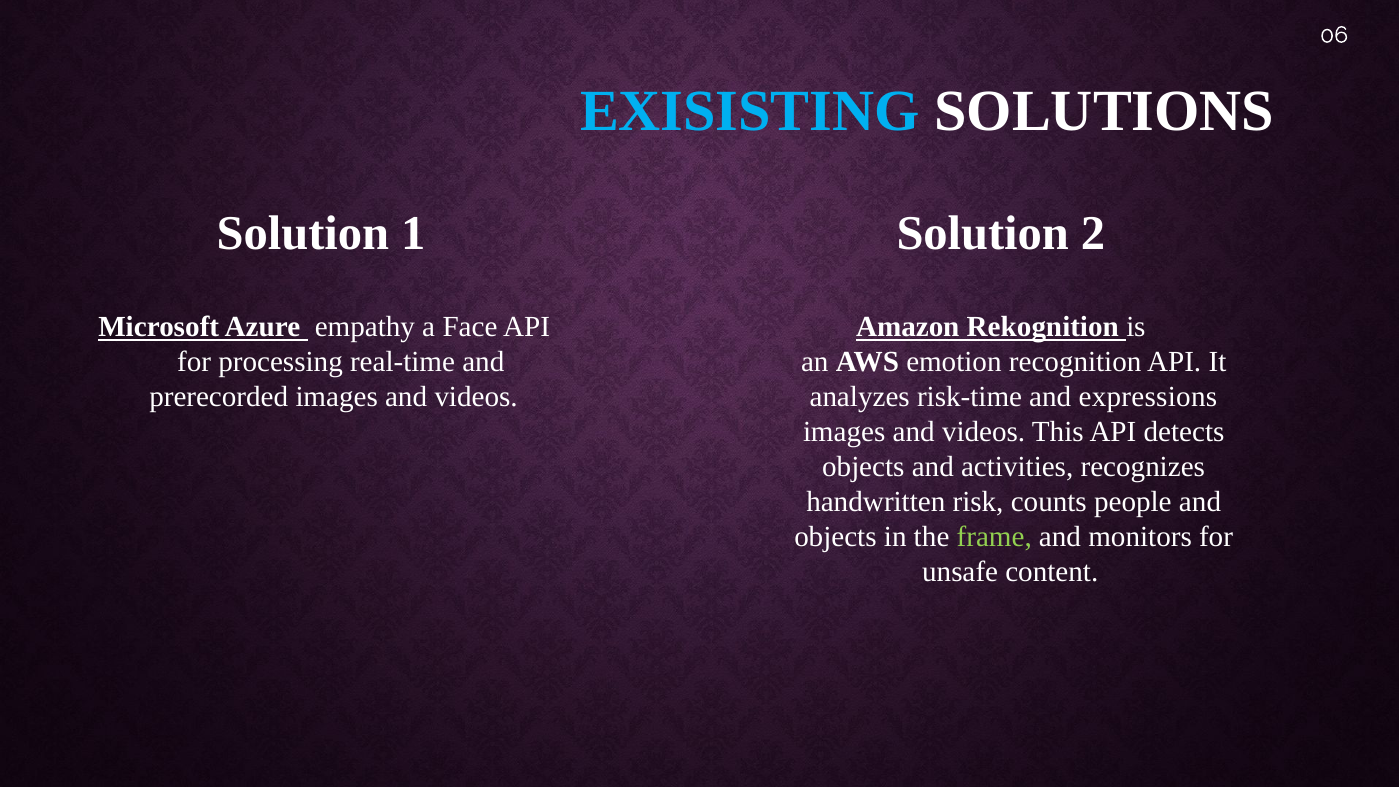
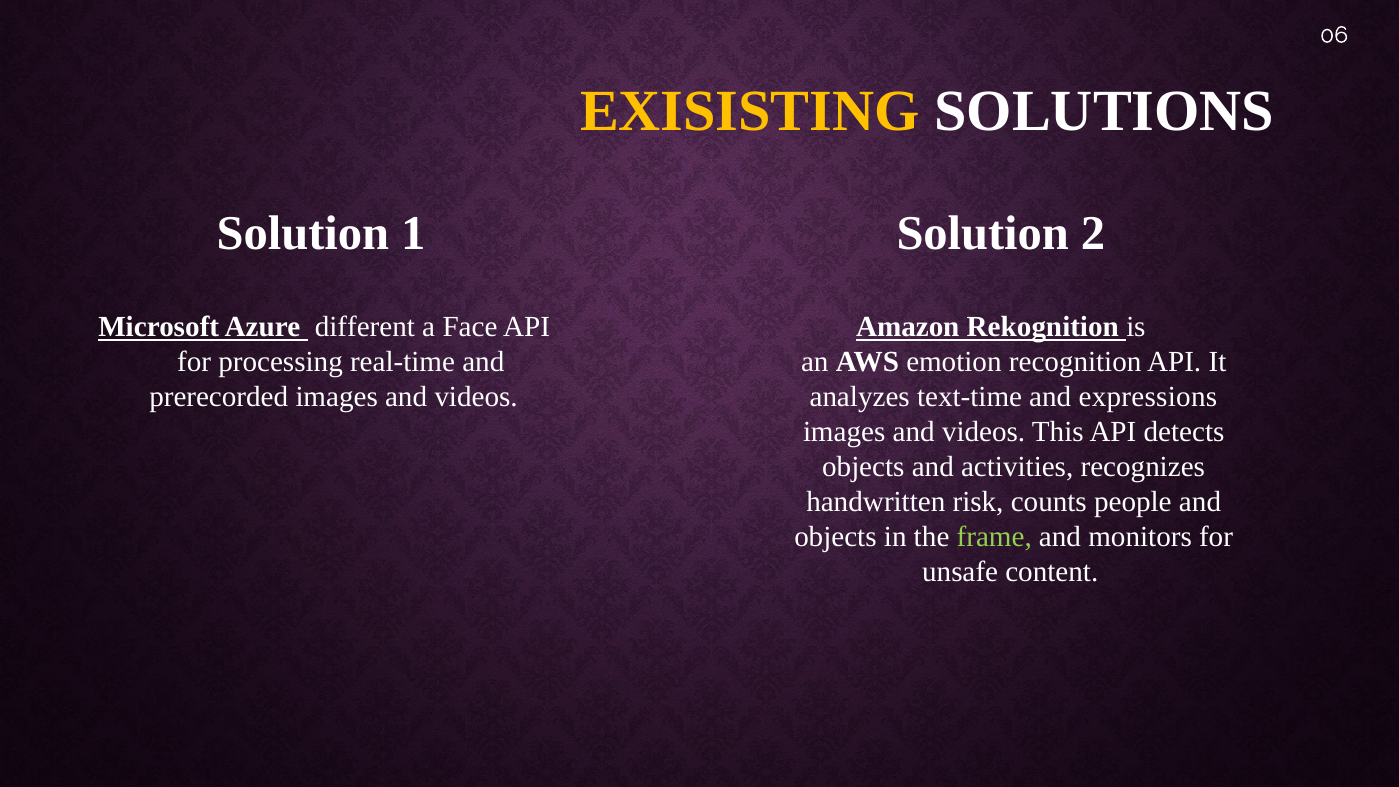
EXISISTING colour: light blue -> yellow (750, 111)
empathy: empathy -> different (365, 327)
risk-time: risk-time -> text-time (970, 397)
